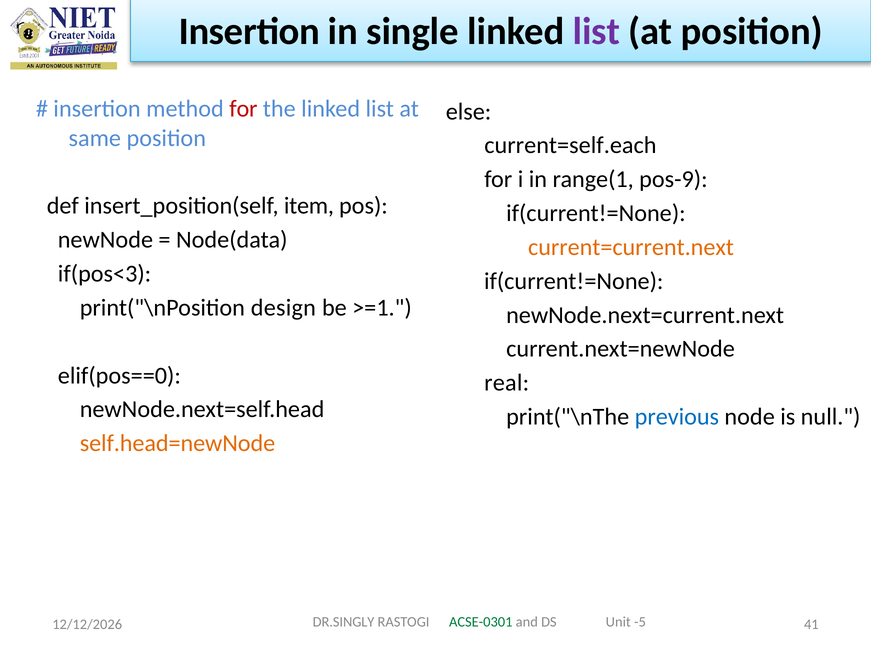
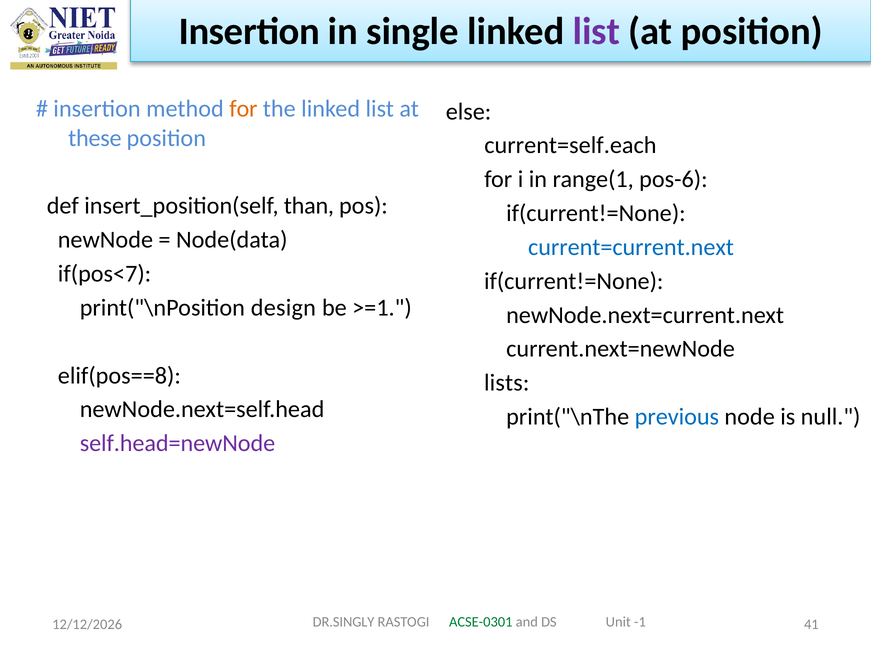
for colour: red -> orange (243, 109)
same: same -> these (95, 138)
pos-9: pos-9 -> pos-6 (673, 179)
item: item -> than (309, 206)
current=current.next colour: orange -> blue (631, 247)
if(pos<3: if(pos<3 -> if(pos<7 (105, 273)
elif(pos==0: elif(pos==0 -> elif(pos==8 (119, 375)
real: real -> lists (507, 382)
self.head=newNode colour: orange -> purple (177, 443)
-5: -5 -> -1 (640, 621)
